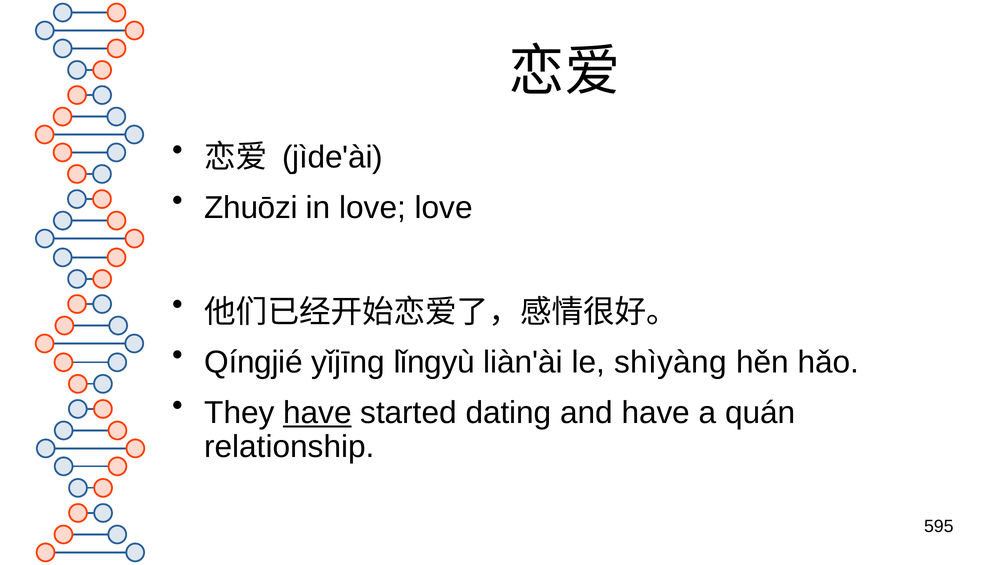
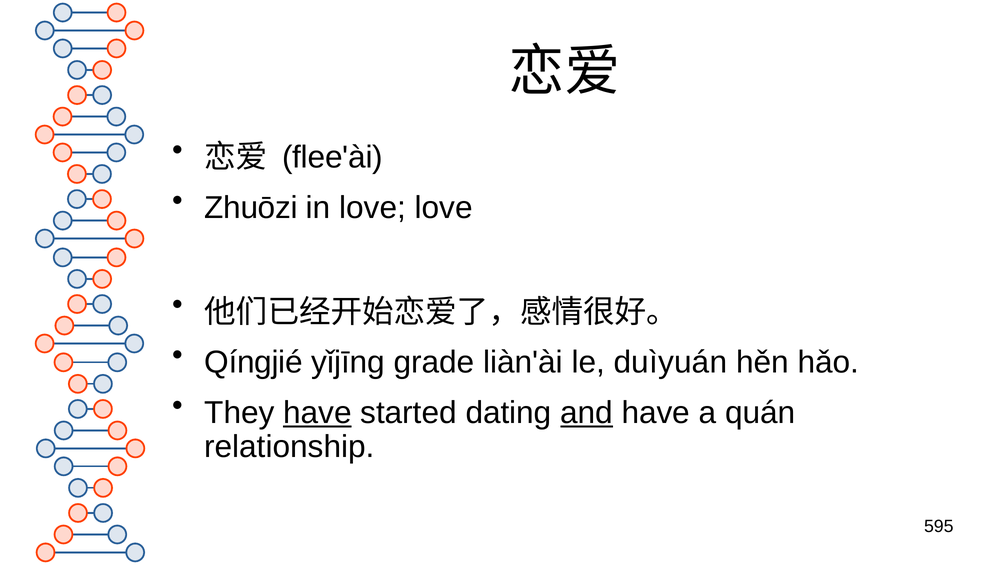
jìde'ài: jìde'ài -> flee'ài (332, 157)
lǐngyù: lǐngyù -> grade (434, 362)
shìyàng: shìyàng -> duìyuán (670, 362)
and underline: none -> present (587, 413)
